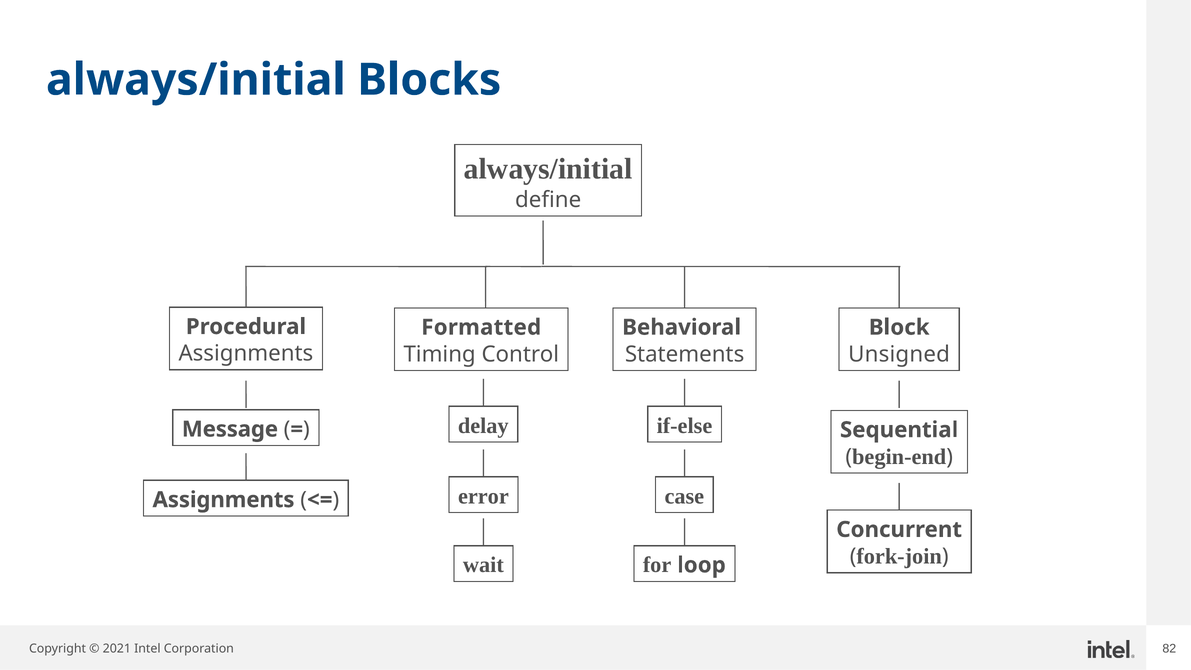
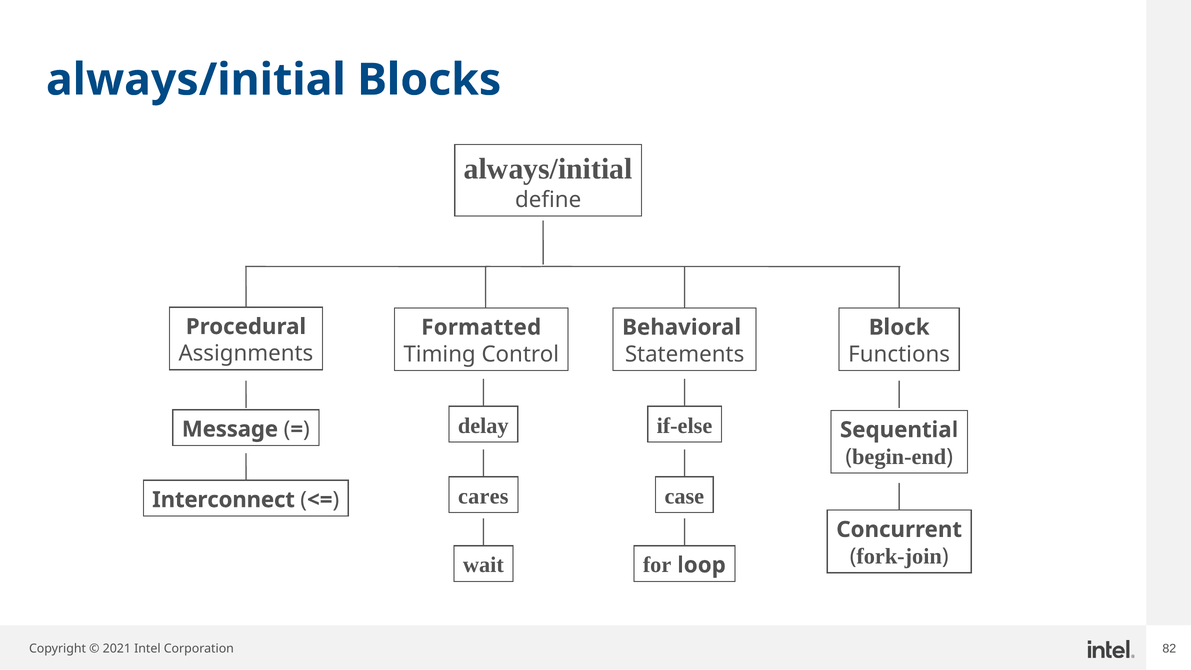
Unsigned: Unsigned -> Functions (899, 354)
error: error -> cares (483, 496)
Assignments: Assignments -> Interconnect (224, 500)
